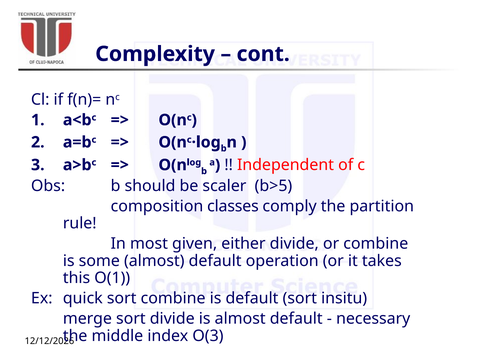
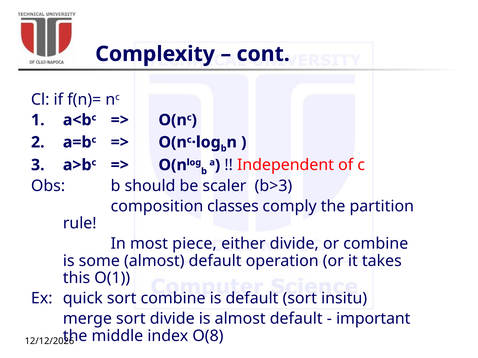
b>5: b>5 -> b>3 (273, 186)
given: given -> piece (195, 244)
necessary: necessary -> important (373, 319)
O(3: O(3 -> O(8 (208, 336)
